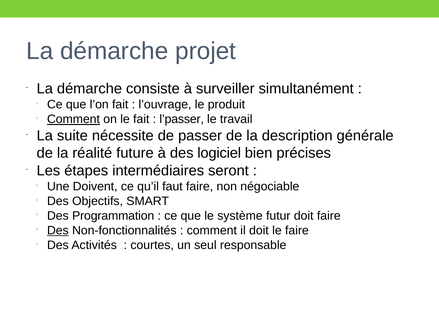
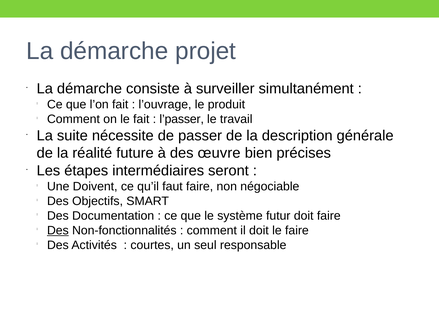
Comment underline: present -> none (73, 119)
logiciel: logiciel -> œuvre (219, 153)
Programmation: Programmation -> Documentation (113, 216)
